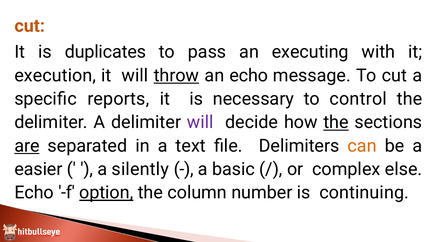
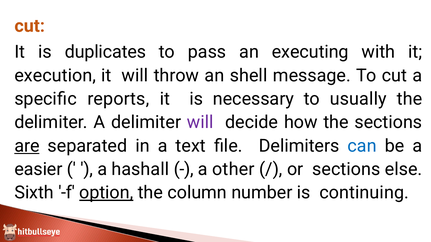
throw underline: present -> none (176, 76)
an echo: echo -> shell (249, 76)
control: control -> usually (358, 99)
the underline: present -> none (336, 123)
can colour: orange -> blue (362, 146)
silently: silently -> hashall (140, 170)
basic: basic -> other (233, 170)
or complex: complex -> sections (346, 170)
Echo: Echo -> Sixth (34, 193)
